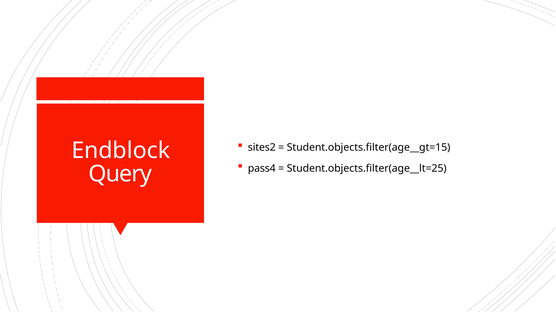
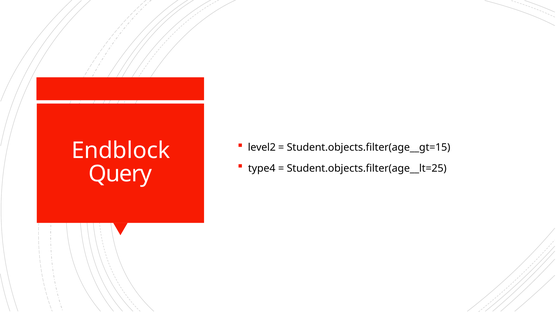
sites2: sites2 -> level2 (262, 148)
pass4: pass4 -> type4 (262, 169)
